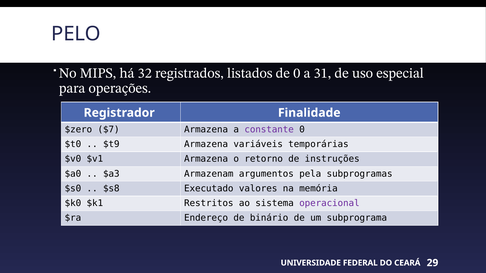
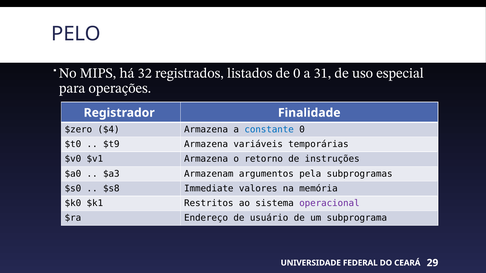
$7: $7 -> $4 (109, 130)
constante colour: purple -> blue (269, 130)
Executado: Executado -> Immediate (209, 189)
binário: binário -> usuário (269, 218)
